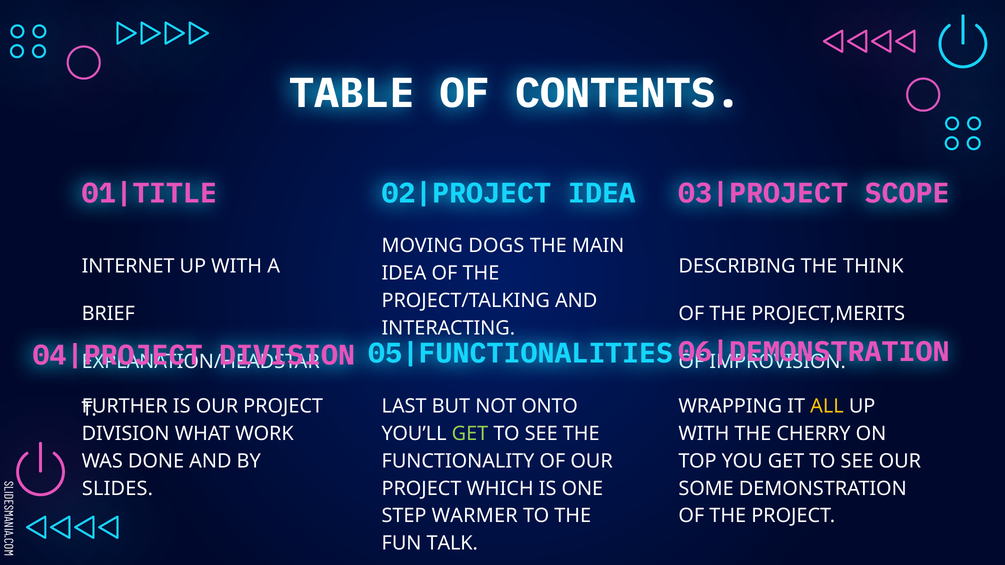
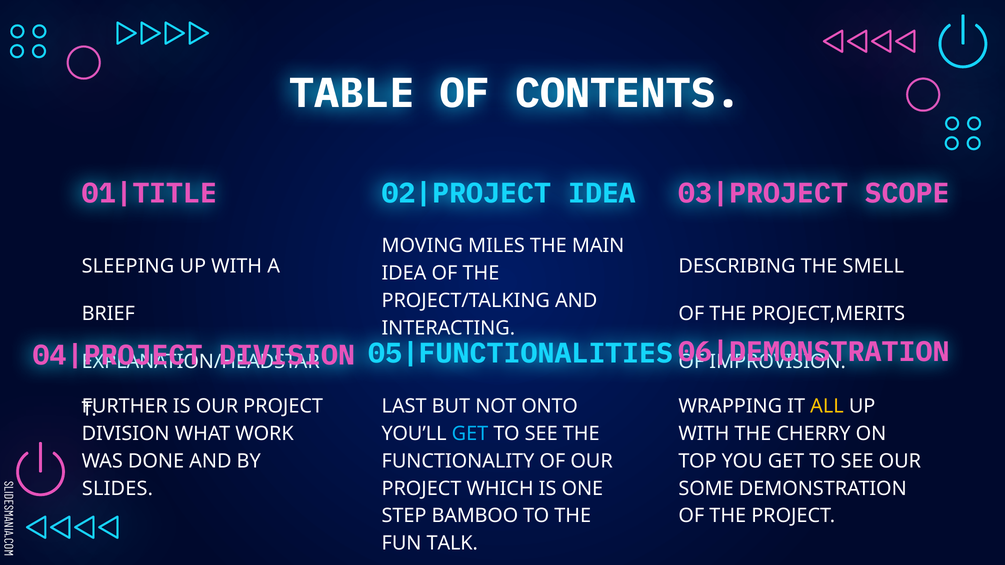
DOGS: DOGS -> MILES (497, 246)
INTERNET: INTERNET -> SLEEPING (128, 266)
THINK: THINK -> SMELL (873, 266)
GET colour: light green -> light blue (470, 434)
WARMER: WARMER -> BAMBOO (475, 516)
